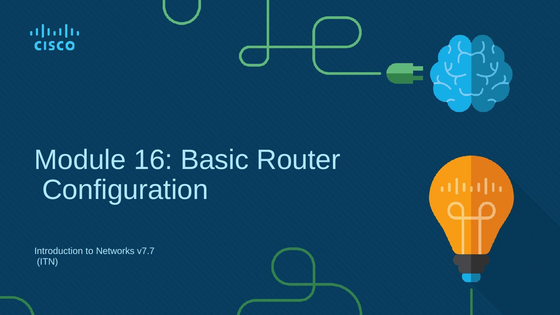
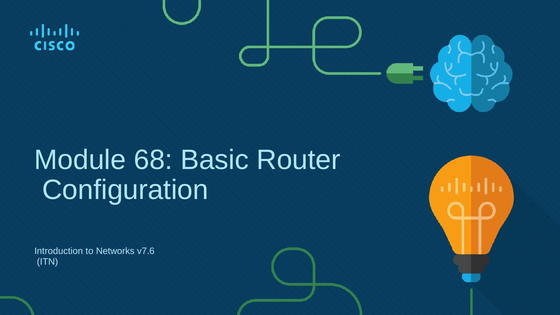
16: 16 -> 68 (153, 160)
v7.7: v7.7 -> v7.6 (146, 251)
